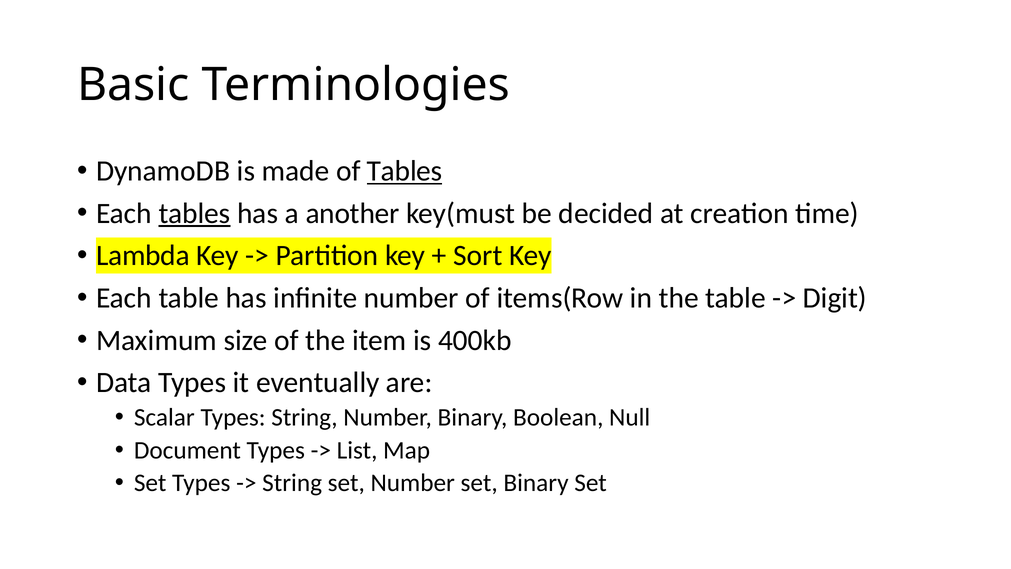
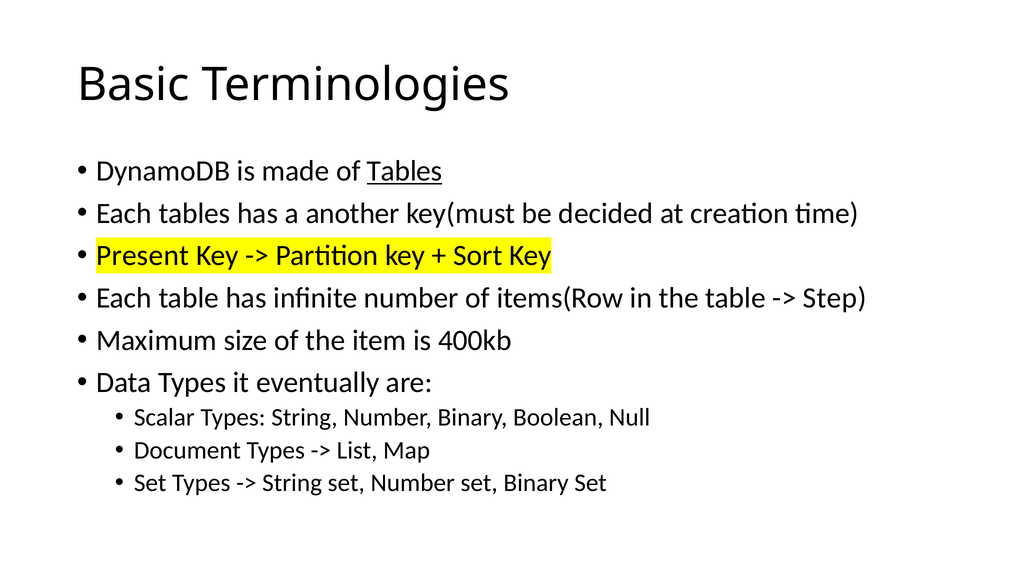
tables underline: present -> none (195, 213)
Lambda: Lambda -> Present (143, 256)
Digit: Digit -> Step (835, 298)
